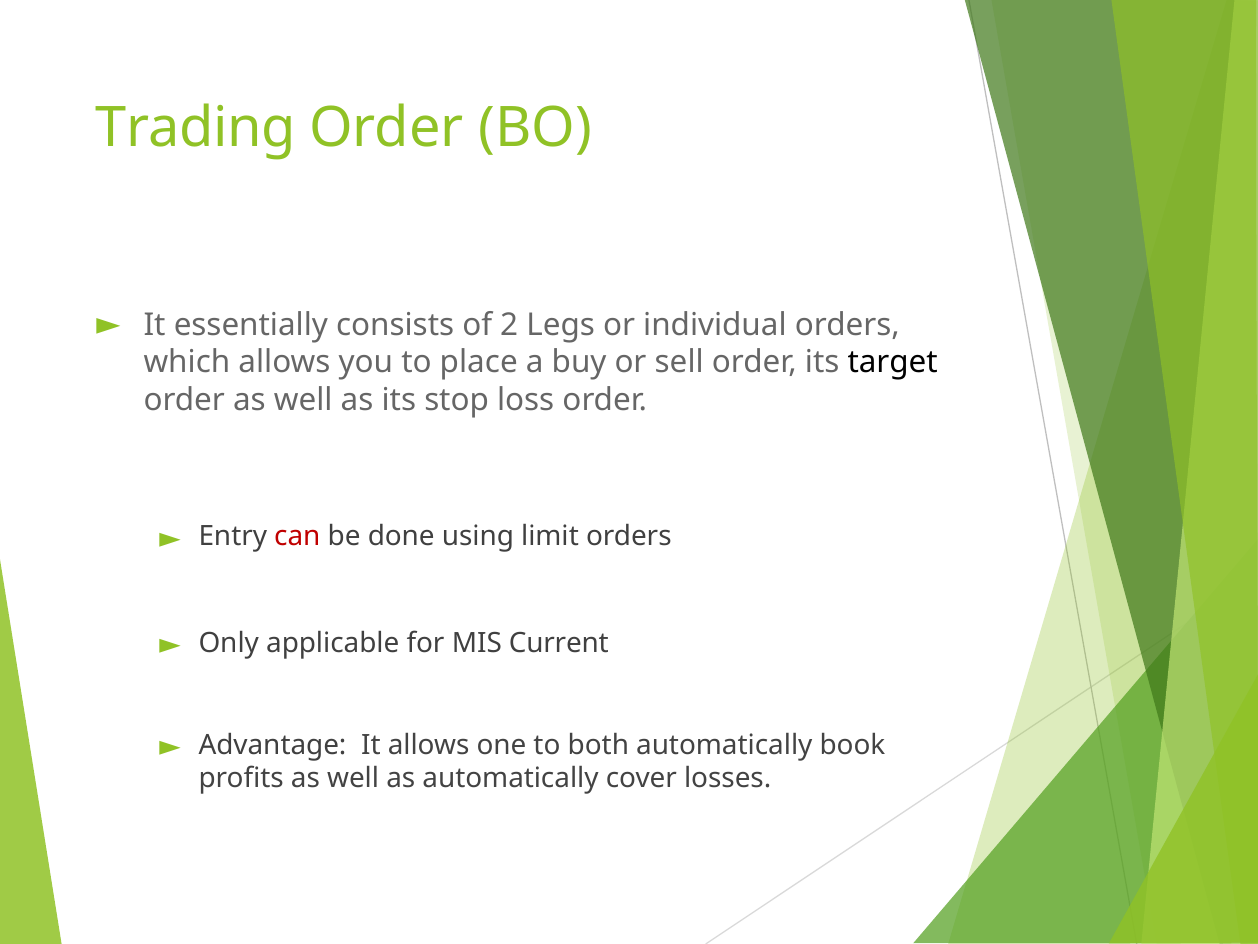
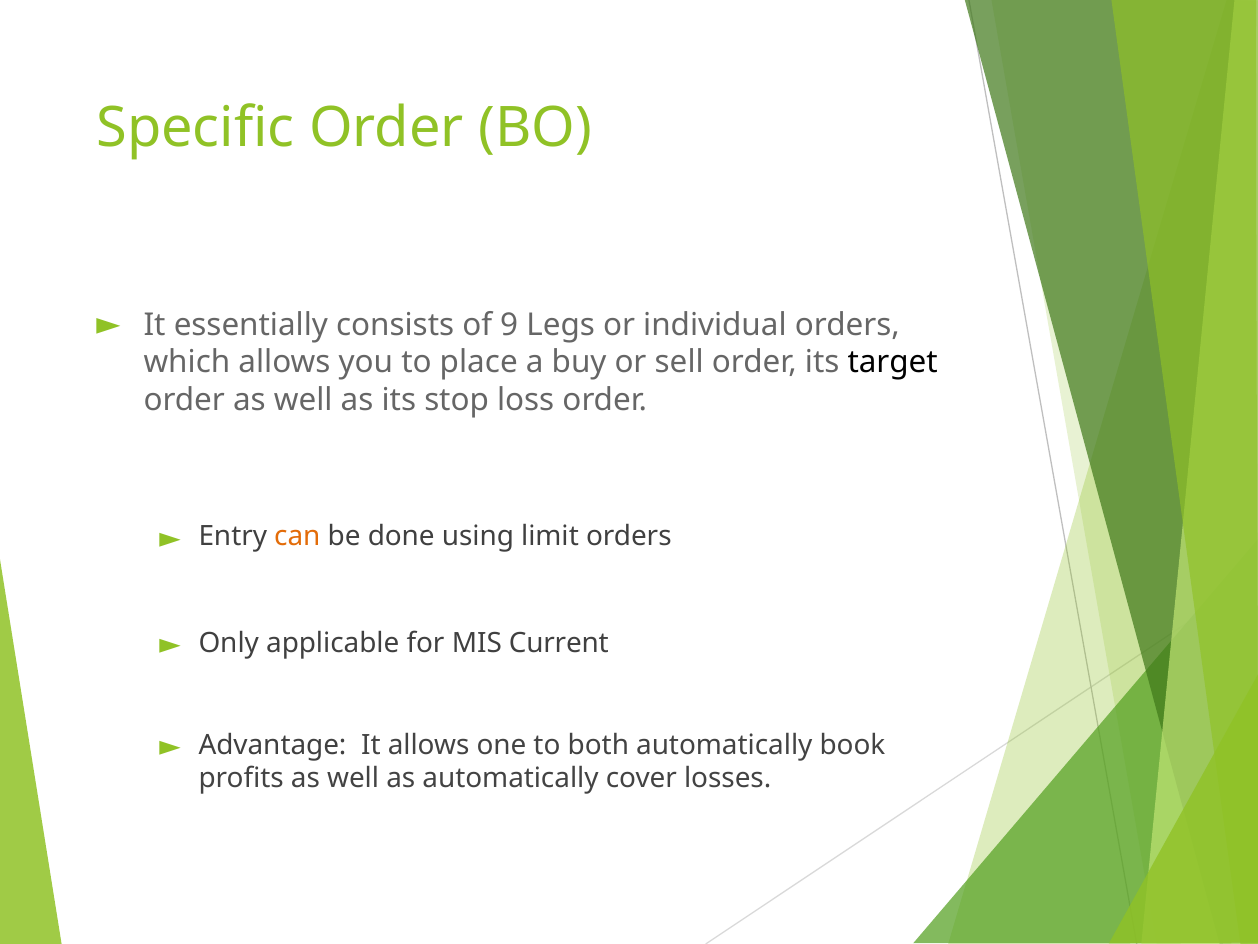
Trading: Trading -> Specific (195, 128)
2: 2 -> 9 (509, 325)
can colour: red -> orange (297, 536)
